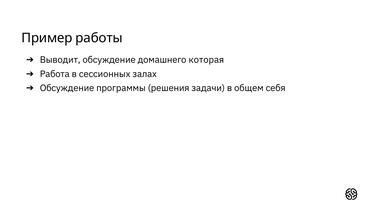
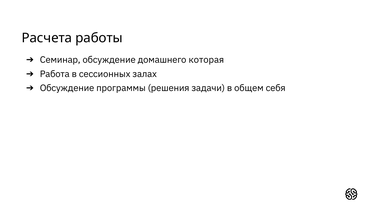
Пример: Пример -> Расчета (47, 38)
Выводит: Выводит -> Семинар (60, 60)
